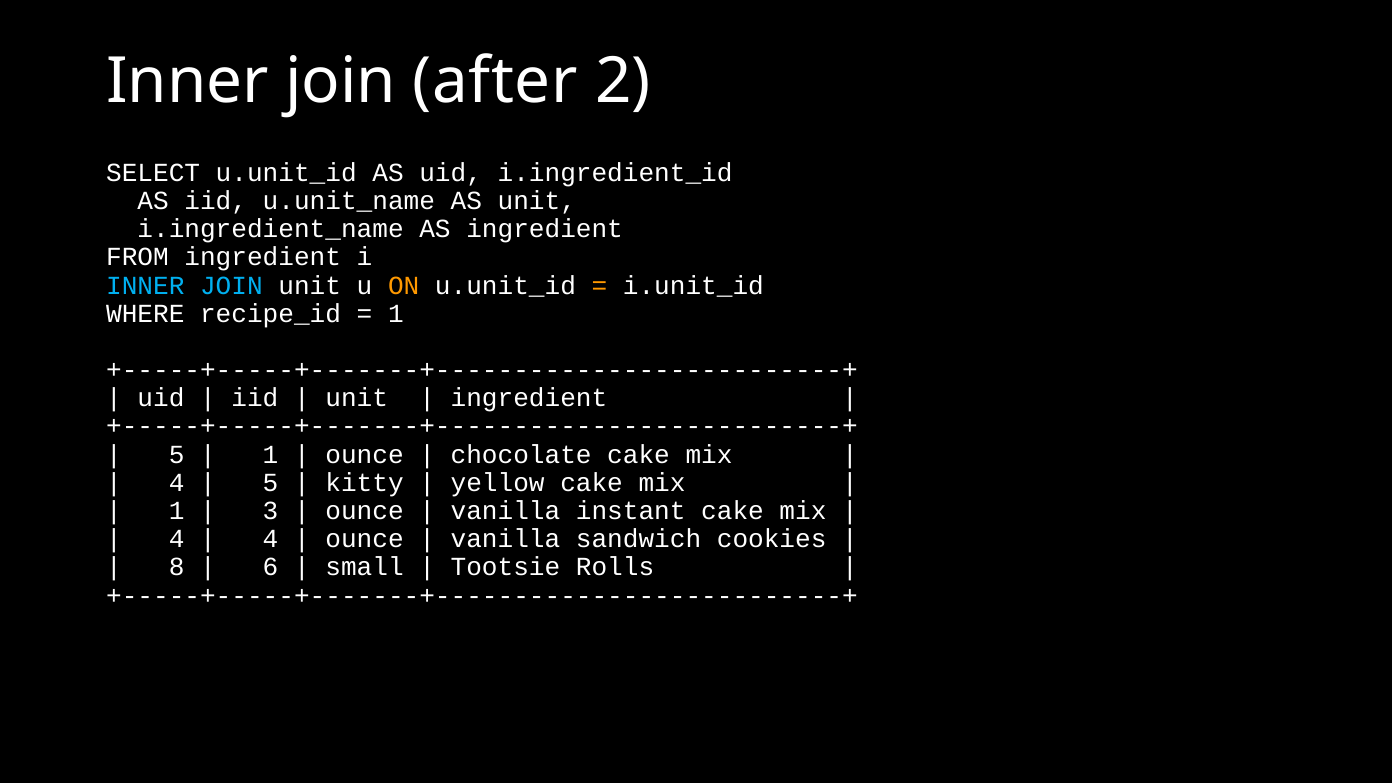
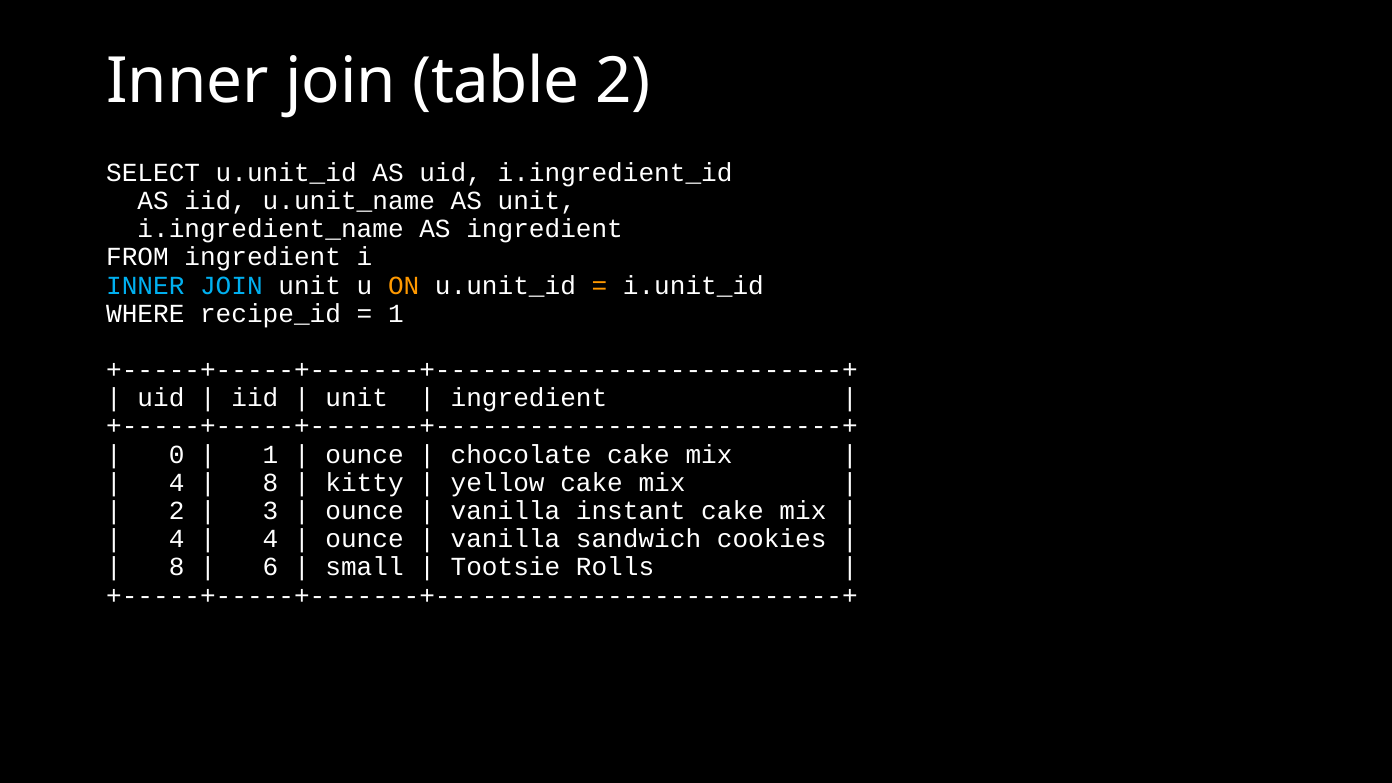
after: after -> table (496, 81)
5: 5 -> 0 (177, 455)
5: 5 -> 8 (271, 483)
1: 1 -> 2 (177, 511)
